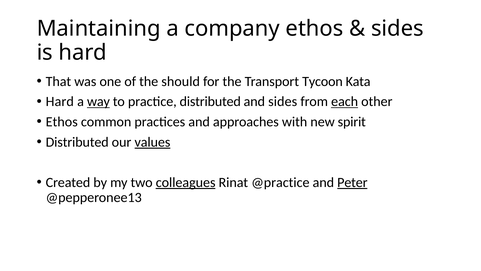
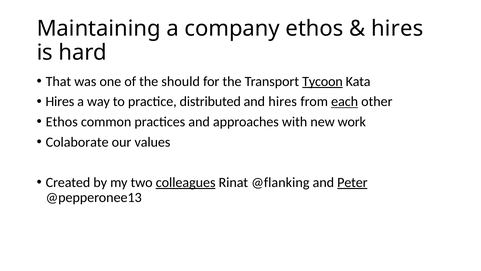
sides: sides -> hires (397, 29)
Tycoon underline: none -> present (322, 81)
Hard: Hard -> Hires (60, 101)
way underline: present -> none (98, 101)
and sides: sides -> hires (283, 101)
spirit: spirit -> work (352, 122)
Distributed: Distributed -> Colaborate (77, 142)
values underline: present -> none (152, 142)
@practice: @practice -> @flanking (280, 182)
